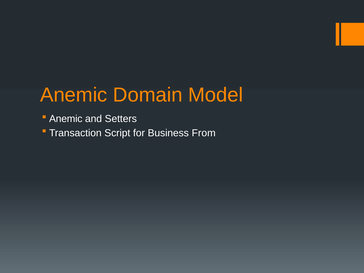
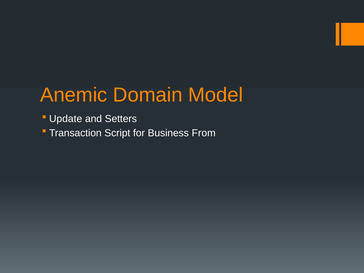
Anemic: Anemic -> Update (66, 119)
